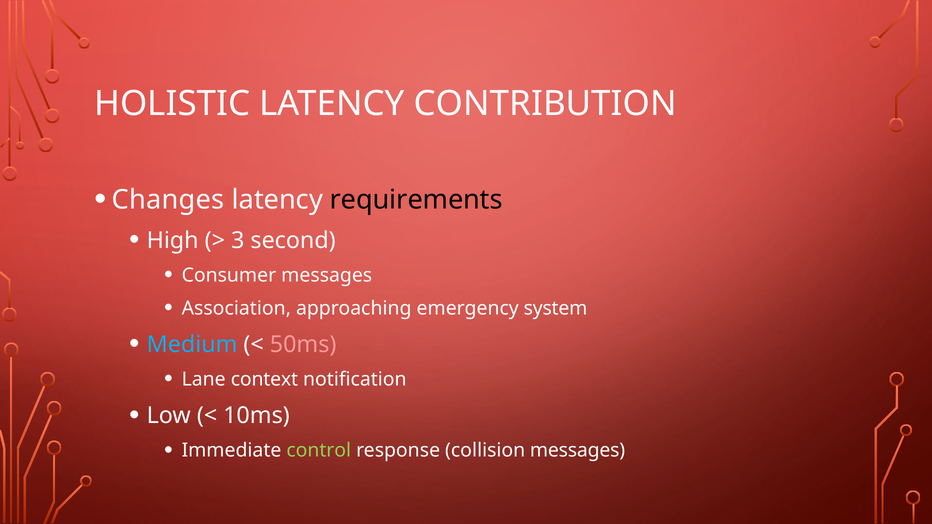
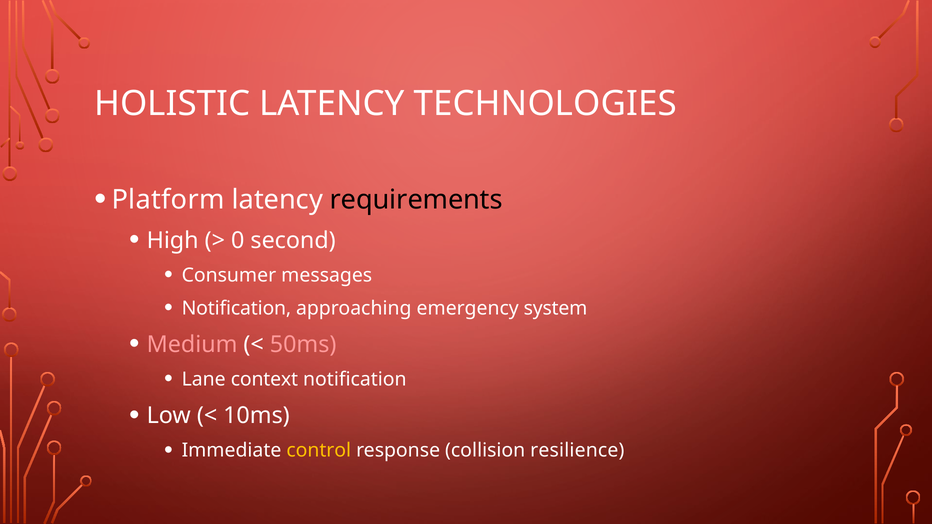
CONTRIBUTION: CONTRIBUTION -> TECHNOLOGIES (545, 104)
Changes: Changes -> Platform (168, 200)
3: 3 -> 0 (238, 241)
Association: Association -> Notification (236, 308)
Medium colour: light blue -> pink (192, 345)
control colour: light green -> yellow (319, 451)
collision messages: messages -> resilience (577, 451)
